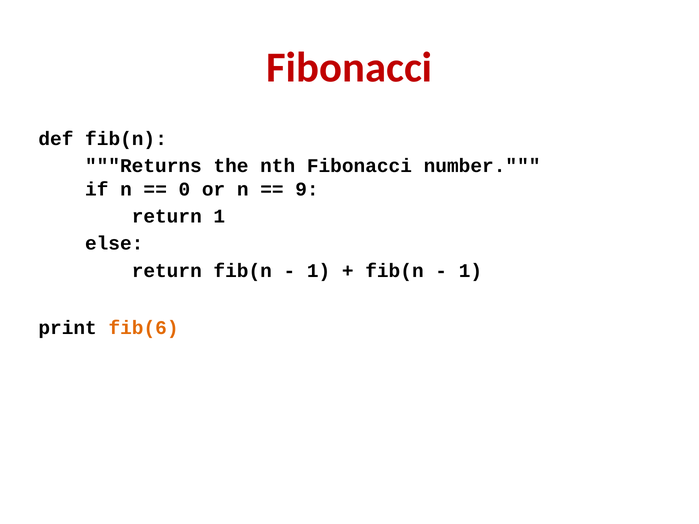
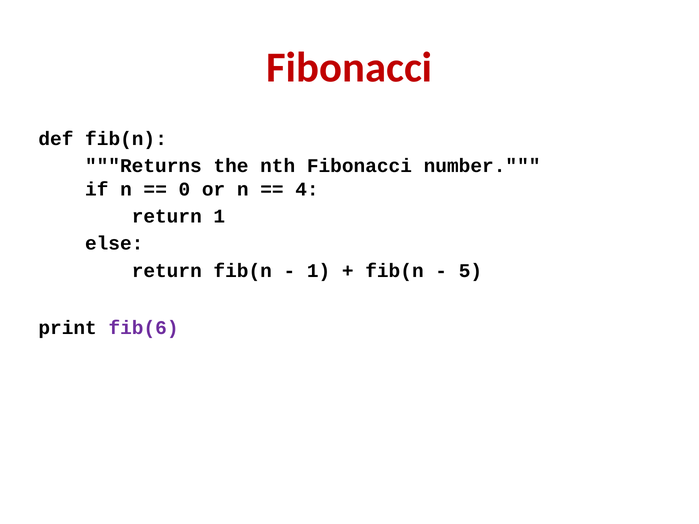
9: 9 -> 4 (307, 189)
1: 1 -> 5 (470, 271)
fib(6 colour: orange -> purple (144, 328)
